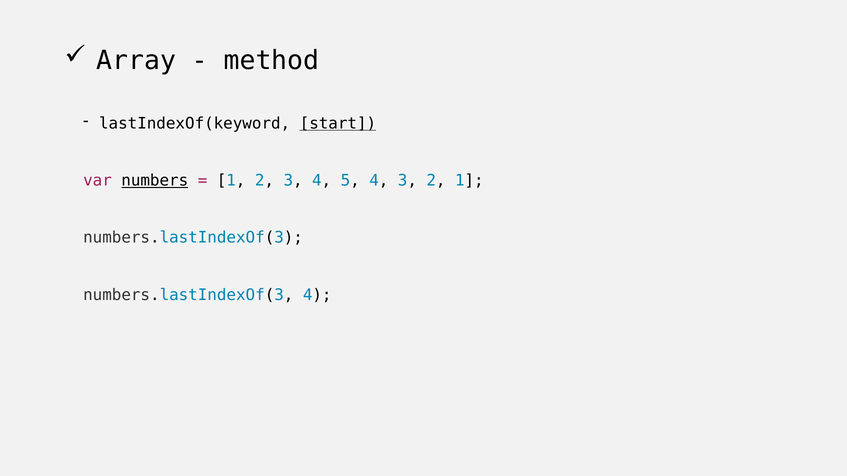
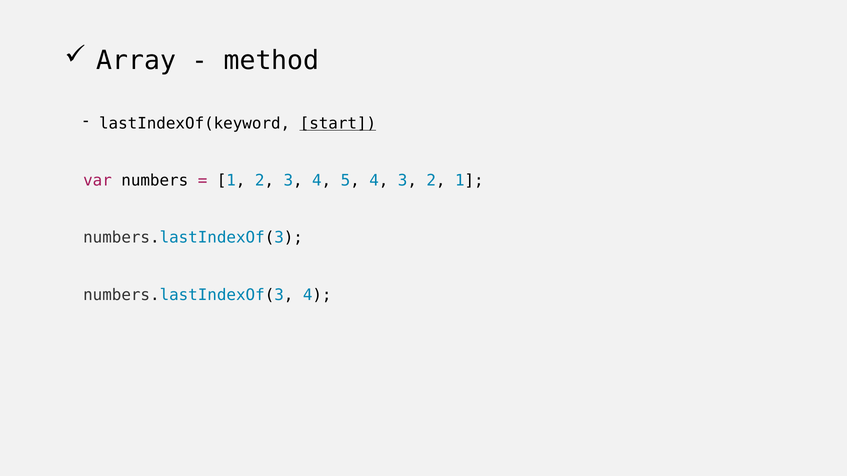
numbers underline: present -> none (155, 181)
